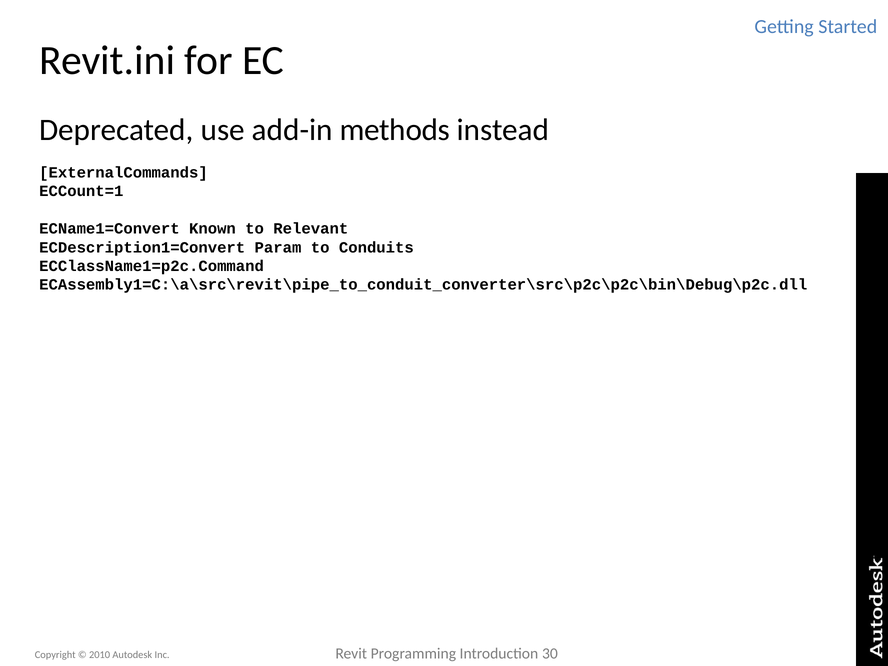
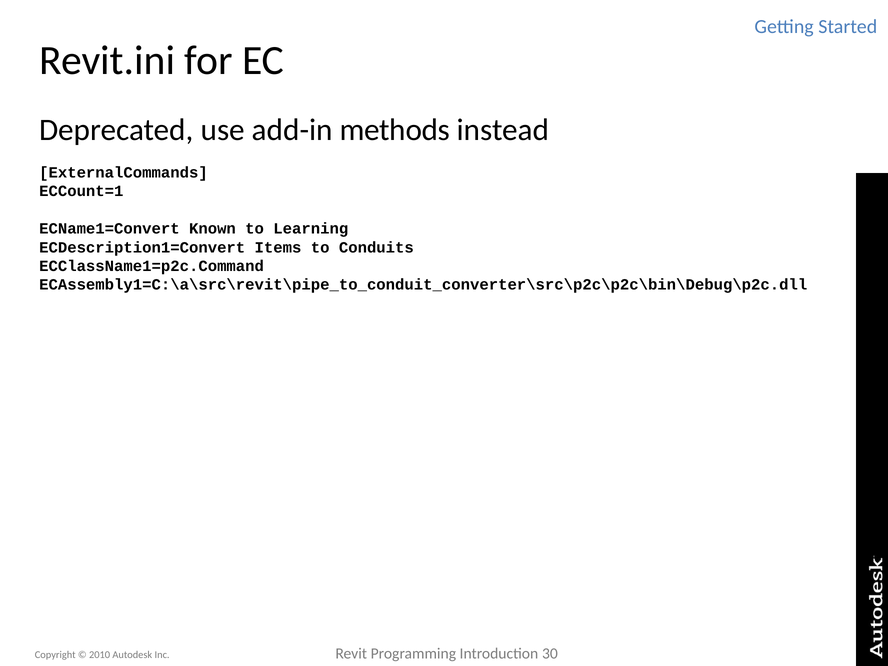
Relevant: Relevant -> Learning (311, 229)
Param: Param -> Items (278, 247)
